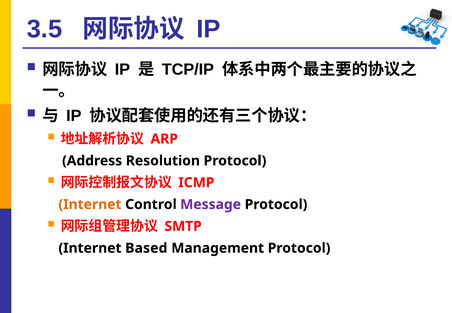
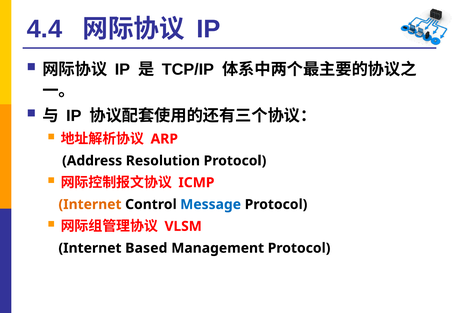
3.5: 3.5 -> 4.4 (44, 29)
Message colour: purple -> blue (211, 204)
SMTP: SMTP -> VLSM (183, 226)
